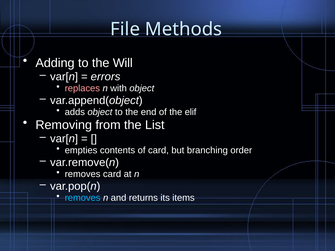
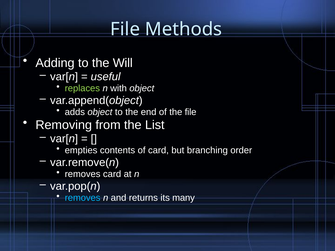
errors: errors -> useful (106, 77)
replaces colour: pink -> light green (82, 88)
the elif: elif -> file (191, 112)
items: items -> many (184, 198)
